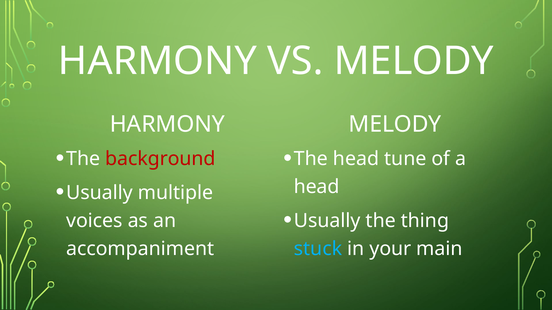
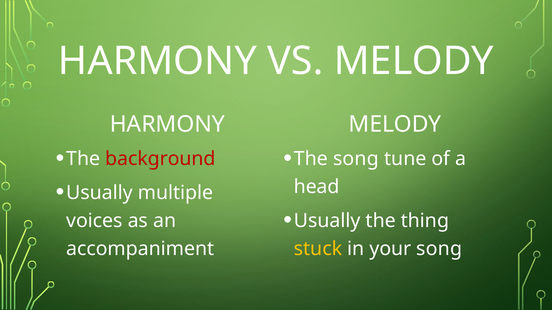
The head: head -> song (356, 159)
stuck colour: light blue -> yellow (318, 249)
your main: main -> song (439, 249)
